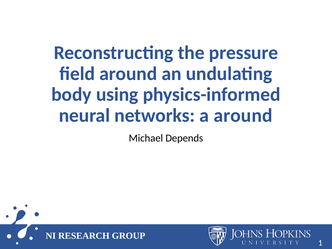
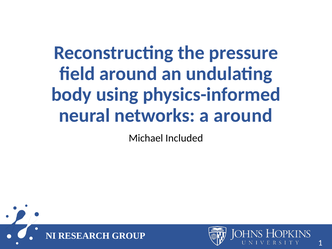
Depends: Depends -> Included (184, 138)
